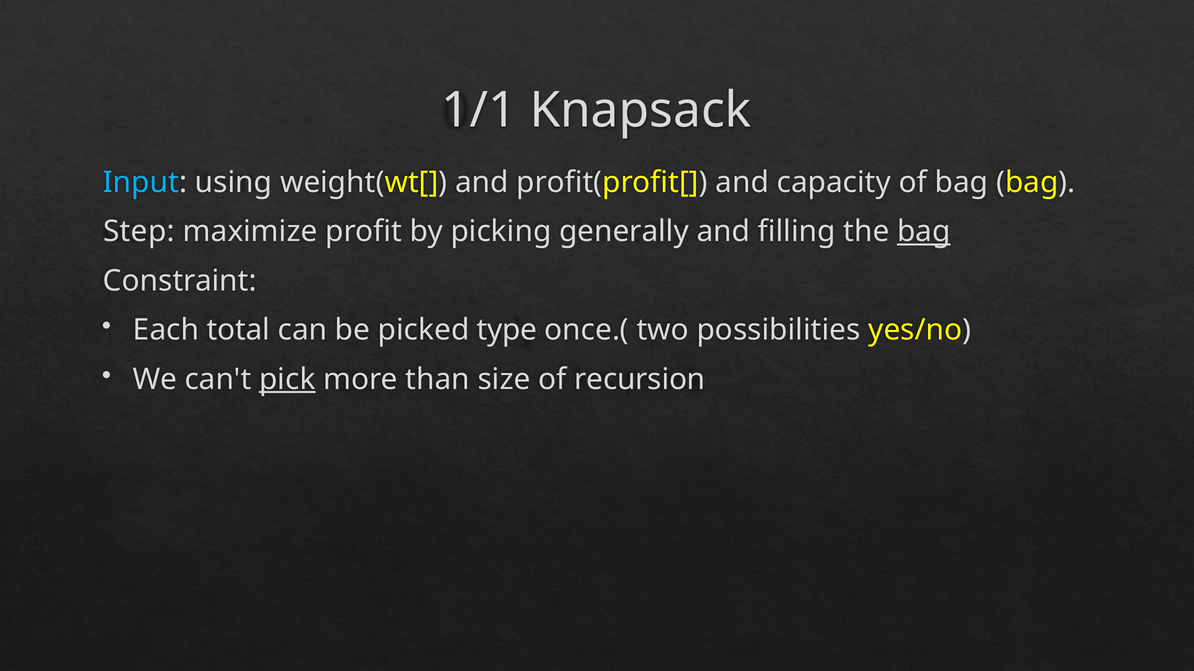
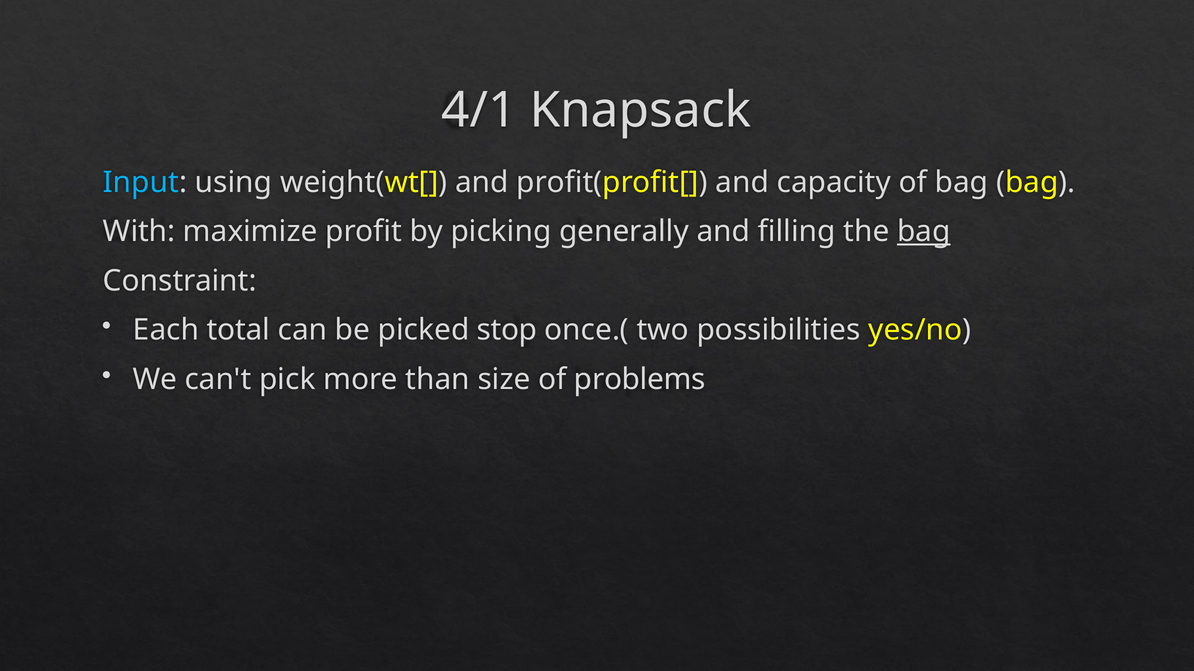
1/1: 1/1 -> 4/1 (479, 111)
Step: Step -> With (139, 232)
type: type -> stop (507, 330)
pick underline: present -> none (287, 380)
recursion: recursion -> problems (640, 380)
